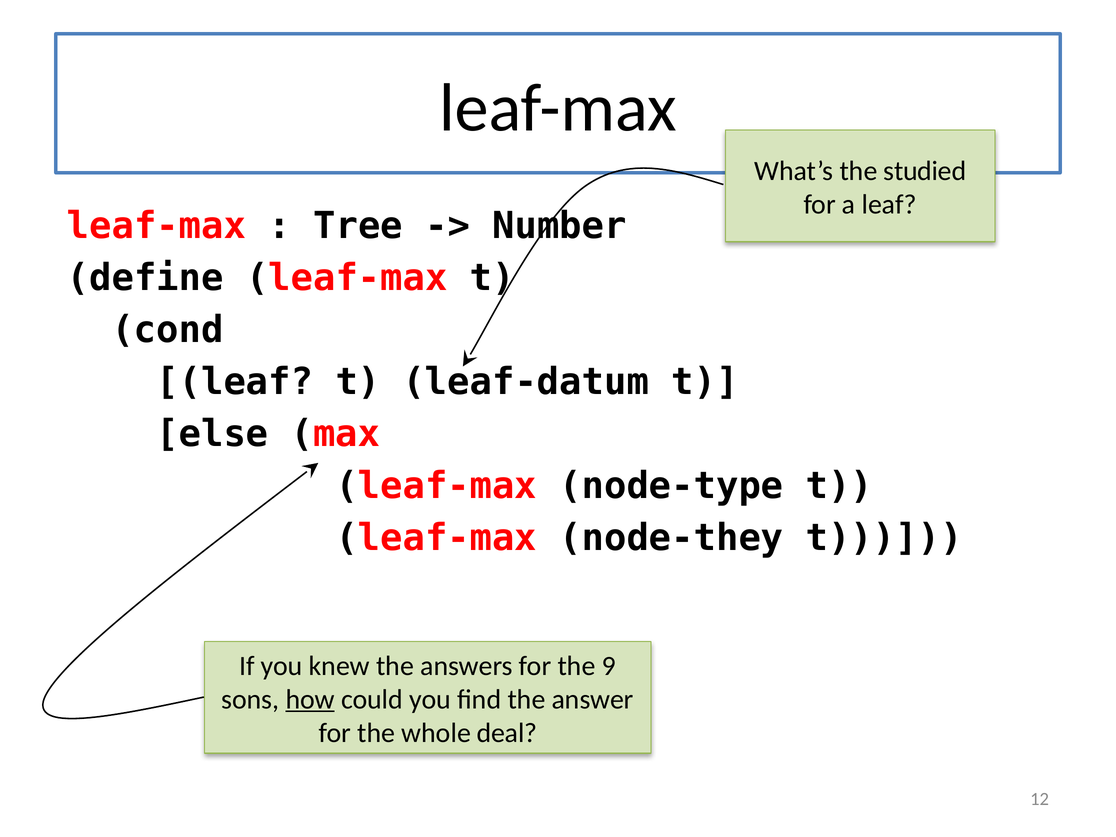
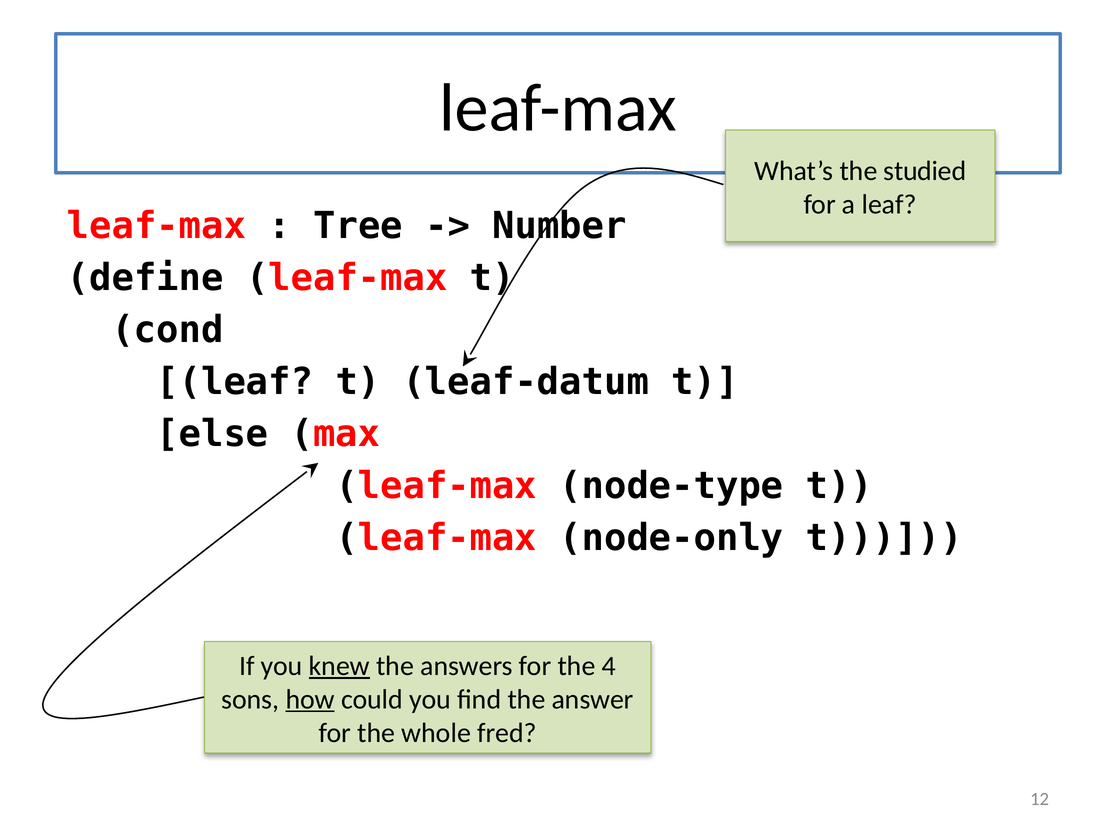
node-they: node-they -> node-only (671, 538)
knew underline: none -> present (339, 666)
9: 9 -> 4 (609, 666)
deal: deal -> fred (507, 733)
